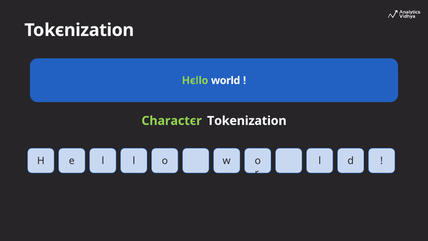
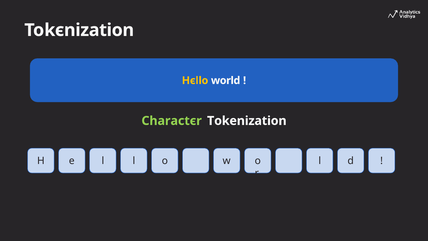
Hєllo colour: light green -> yellow (195, 80)
